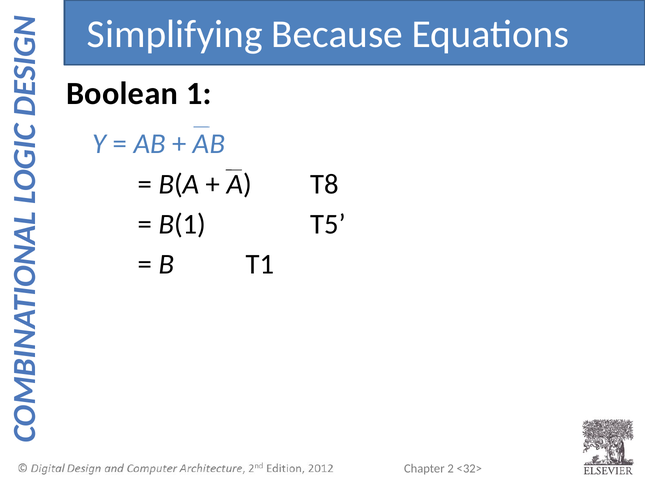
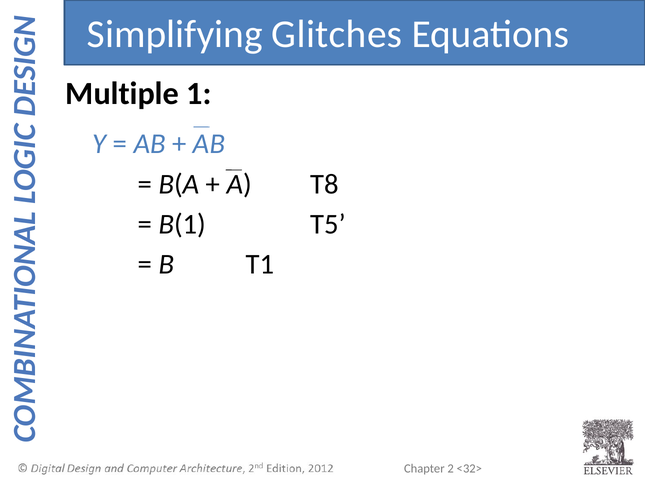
Because: Because -> Glitches (337, 34)
Boolean: Boolean -> Multiple (122, 93)
